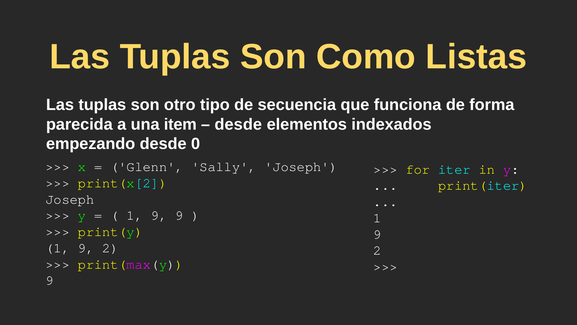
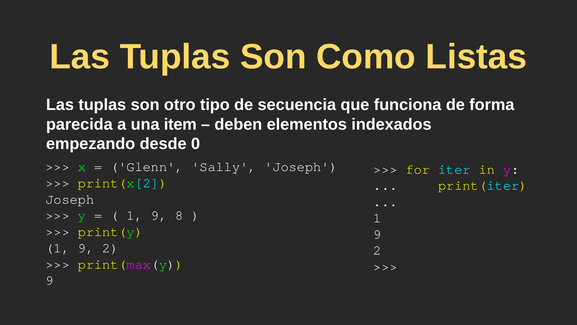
desde: desde -> deben (238, 124)
9 9: 9 -> 8 (179, 215)
